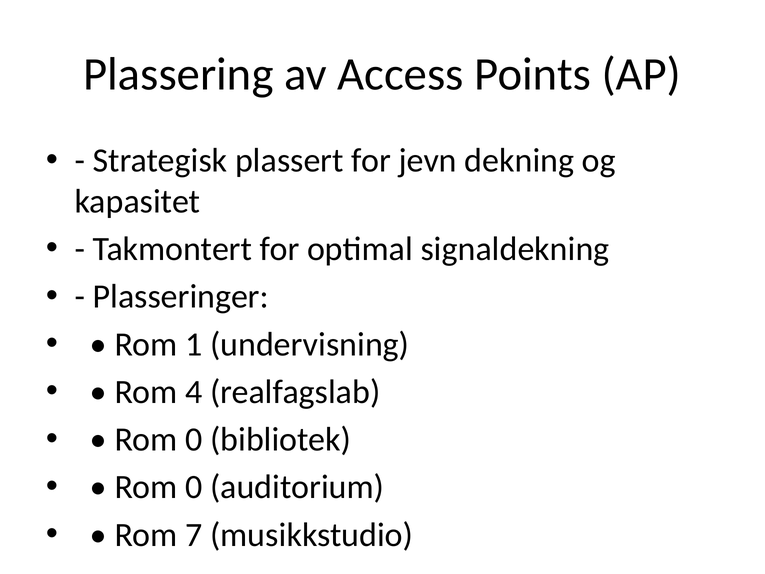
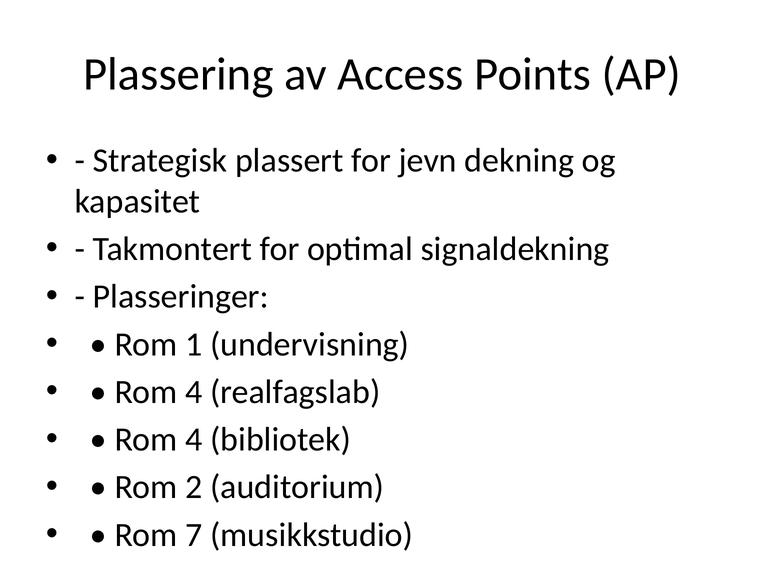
0: 0 -> 4 (194, 439)
0: 0 -> 2 (194, 487)
